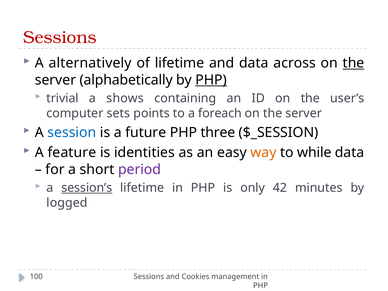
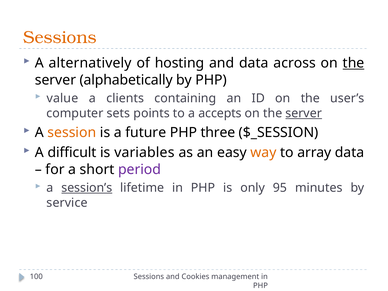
Sessions colour: red -> orange (60, 37)
of lifetime: lifetime -> hosting (179, 63)
PHP underline: present -> none (211, 80)
trivial: trivial -> value (62, 98)
shows: shows -> clients (125, 98)
foreach: foreach -> accepts (220, 113)
server underline: none -> present (304, 113)
session colour: blue -> orange (72, 133)
feature: feature -> difficult (72, 153)
identities: identities -> variables (144, 153)
while: while -> array (314, 153)
42: 42 -> 95 (280, 188)
logged: logged -> service (67, 203)
